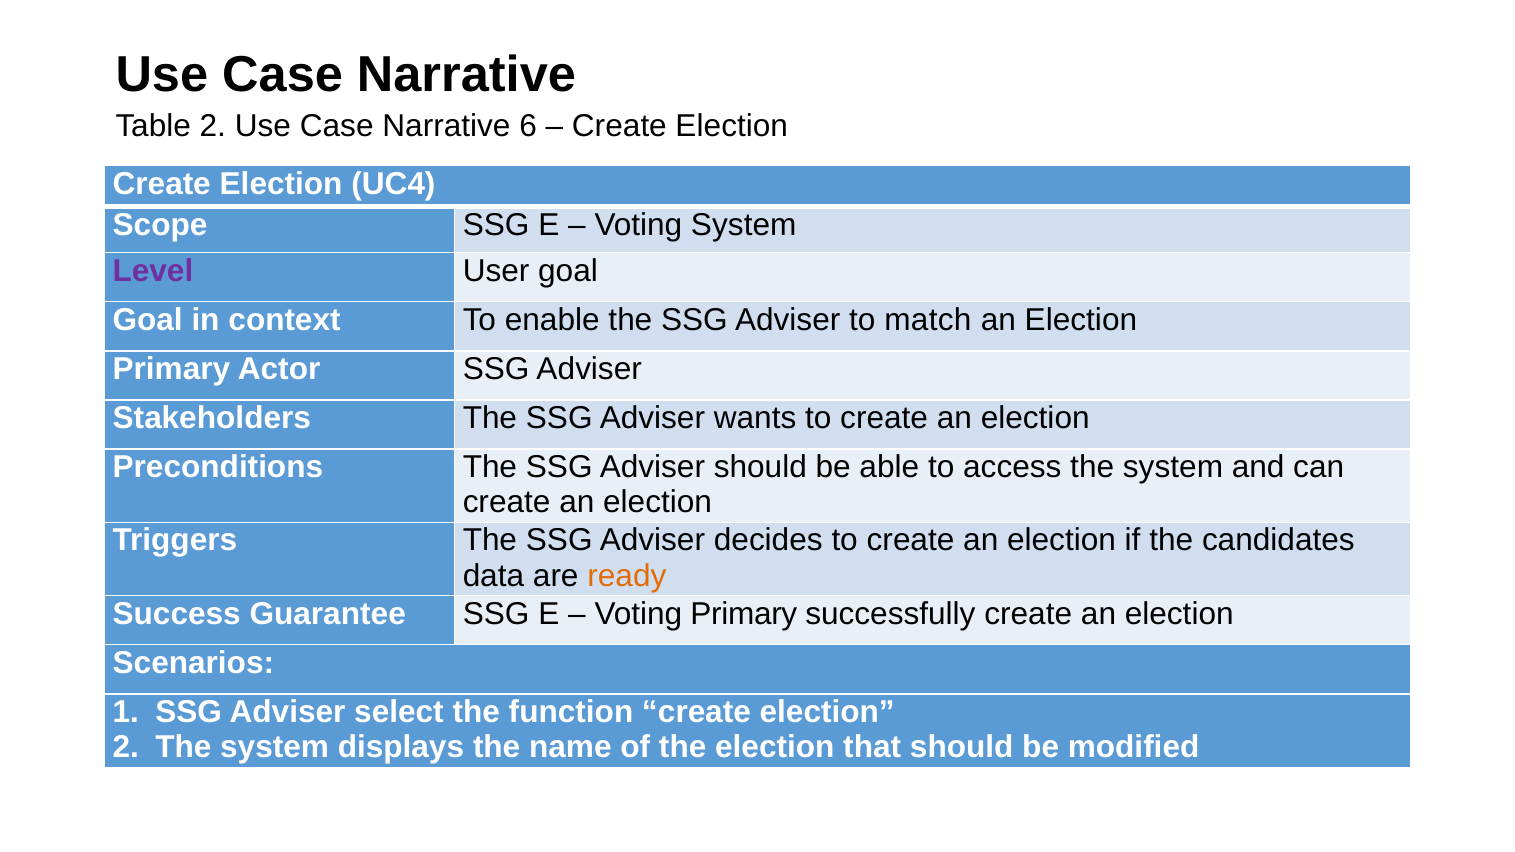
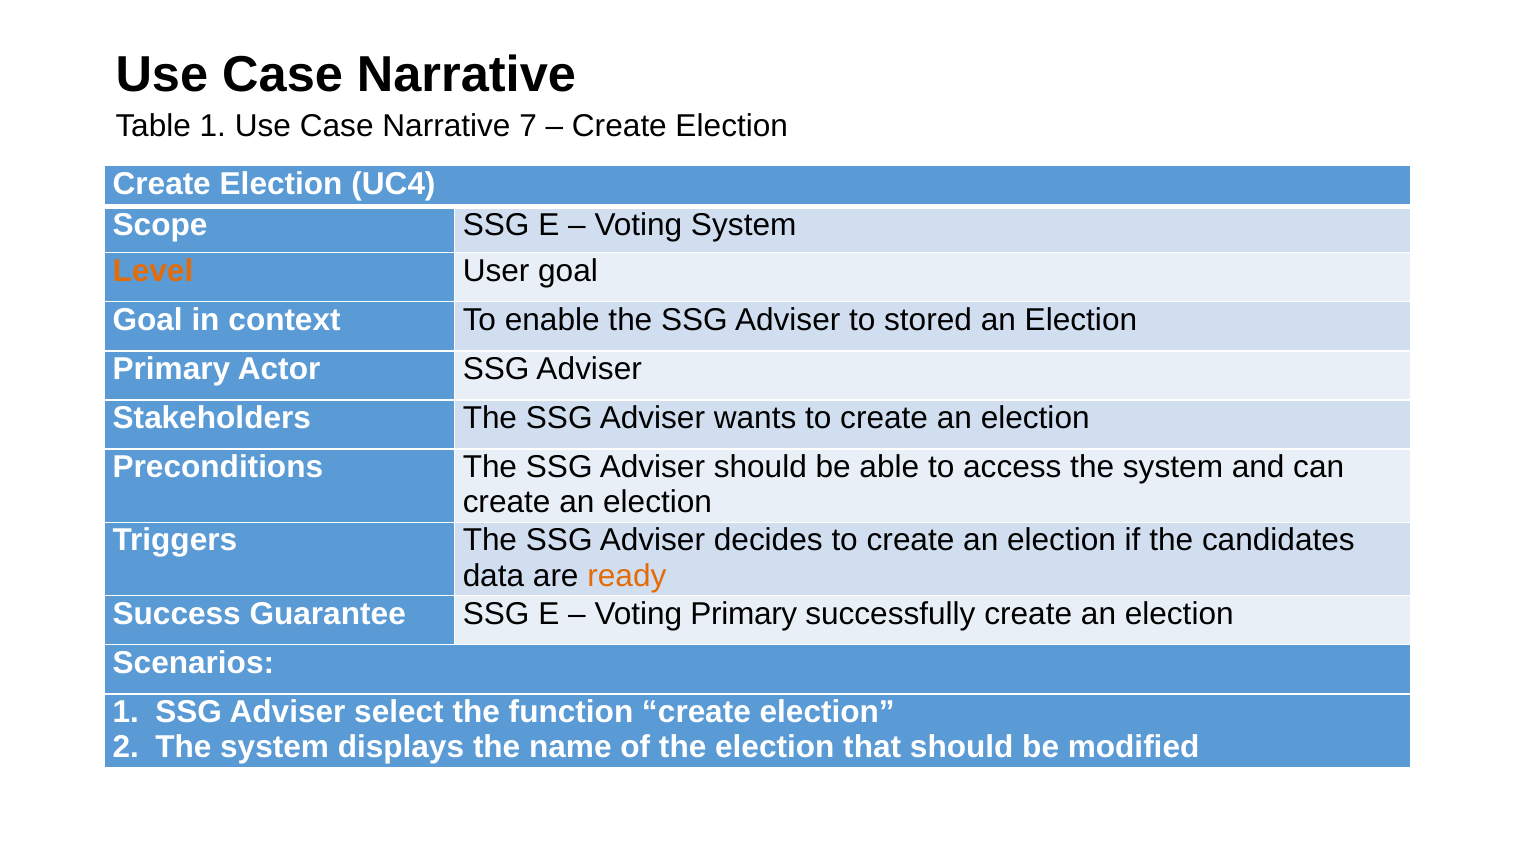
Table 2: 2 -> 1 (213, 126)
6: 6 -> 7 (528, 126)
Level colour: purple -> orange (153, 271)
match: match -> stored (928, 320)
